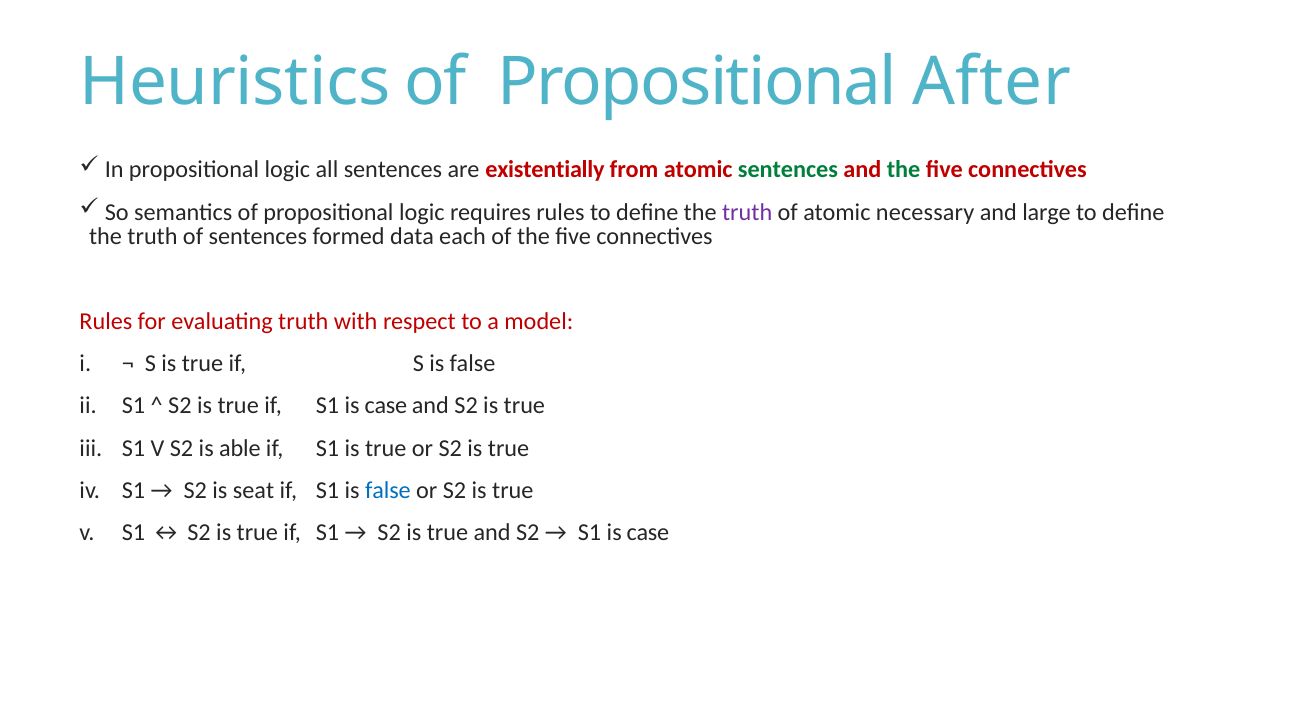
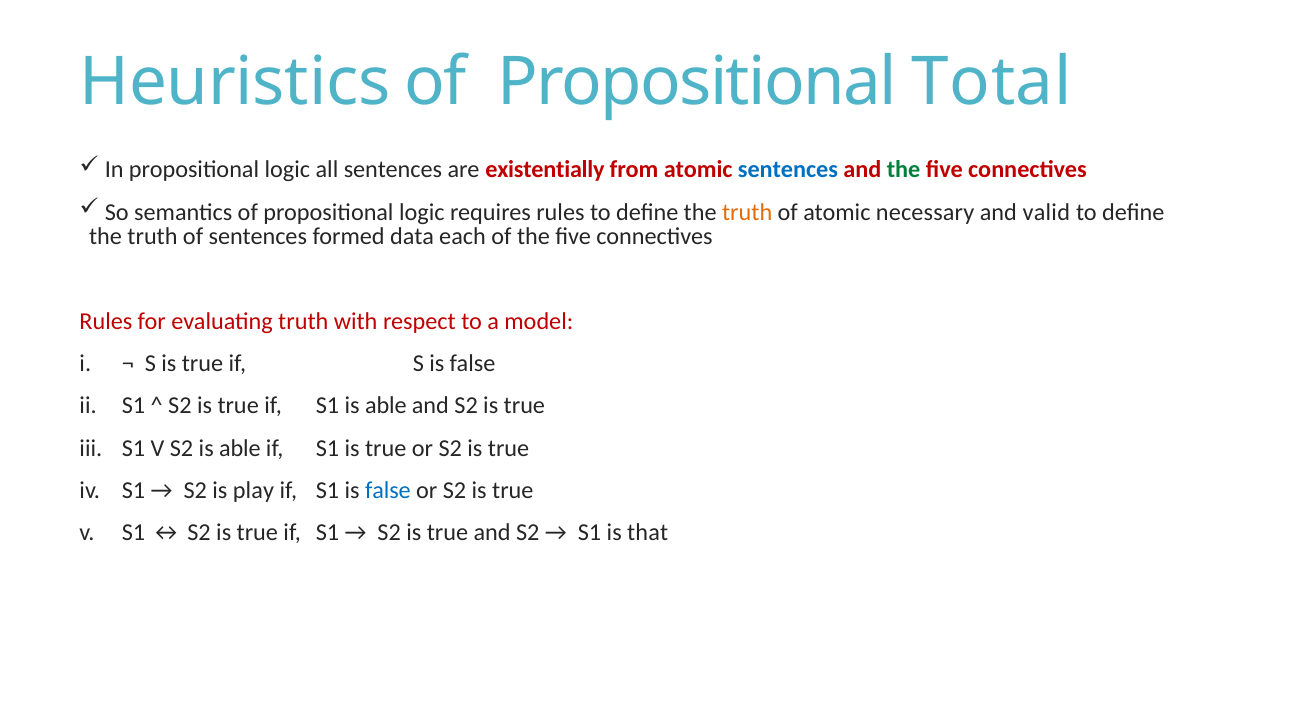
After: After -> Total (992, 82)
sentences colour: green -> blue (788, 170)
truth colour: purple -> orange (747, 212)
large: large -> valid (1046, 212)
if S1 is case: case -> able (386, 406)
seat: seat -> play (253, 491)
case: case -> that (648, 533)
